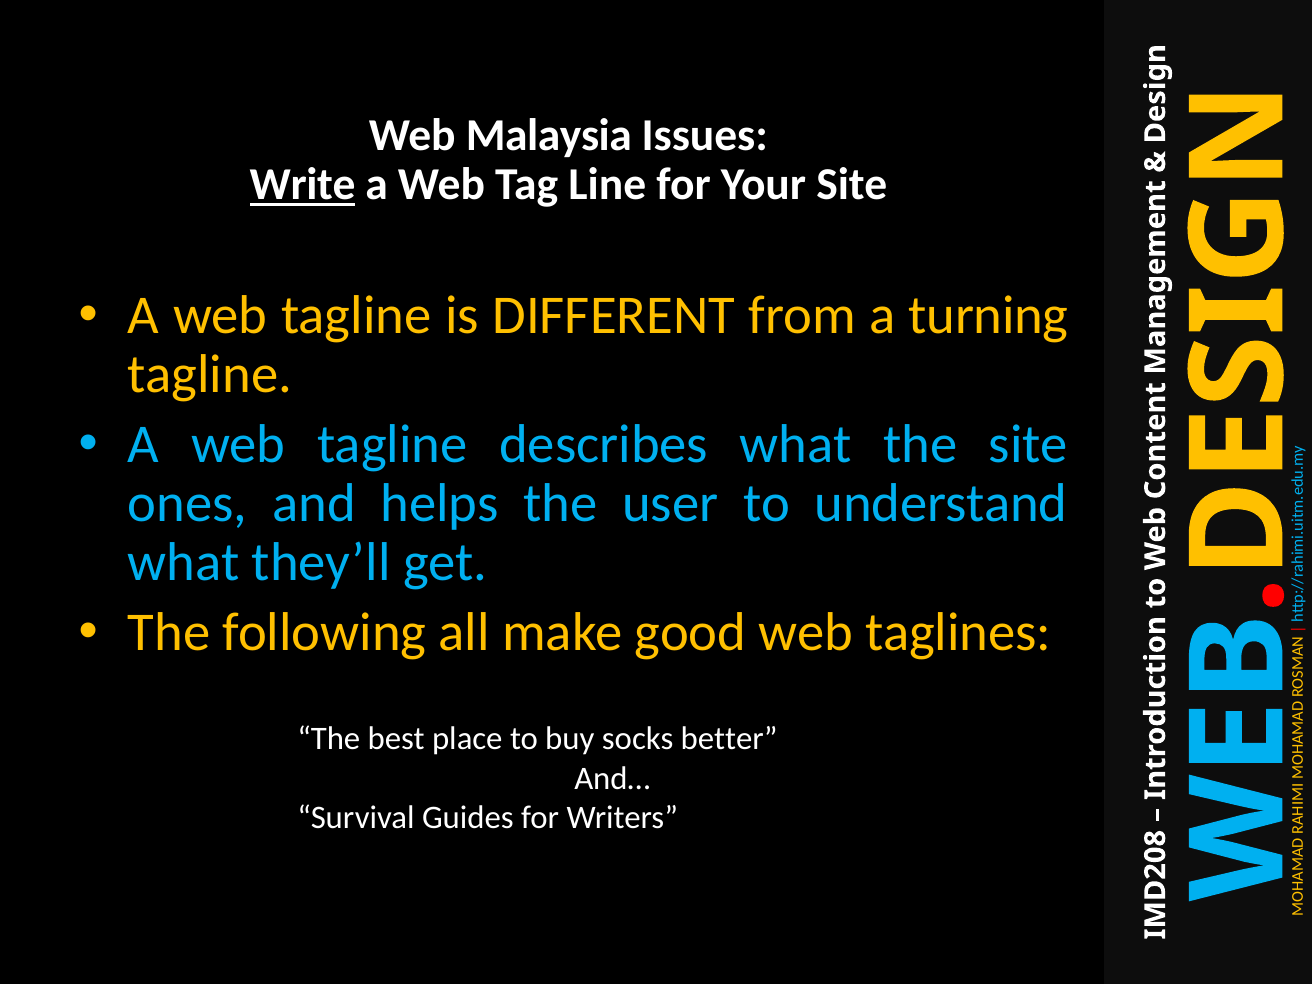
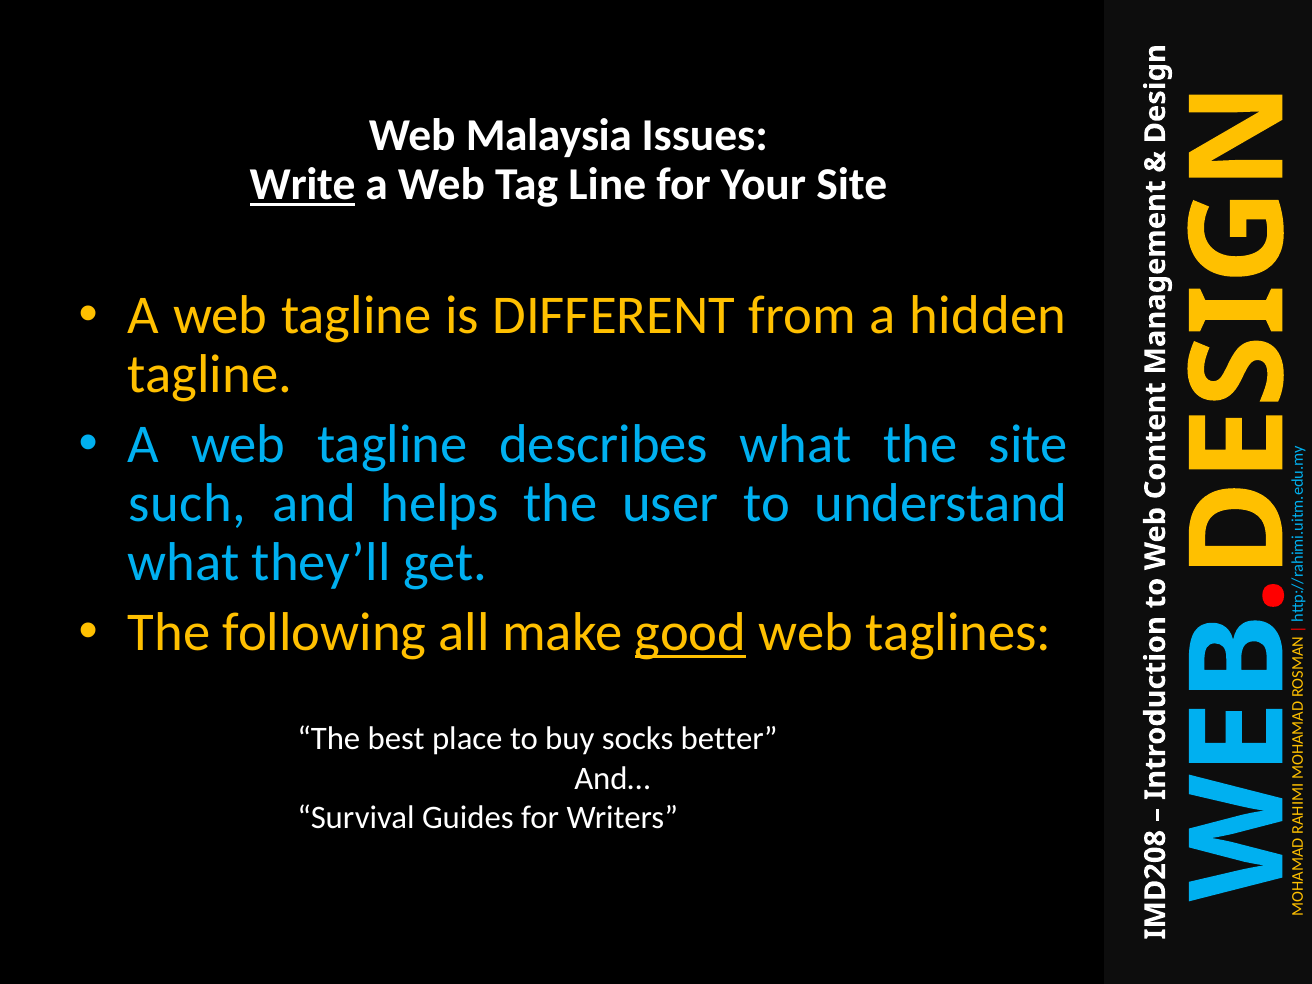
turning: turning -> hidden (988, 316)
ones: ones -> such (187, 504)
good underline: none -> present (691, 633)
